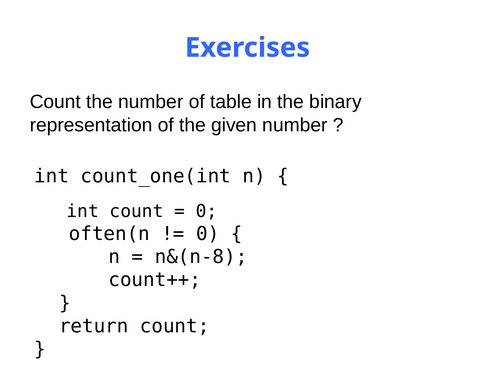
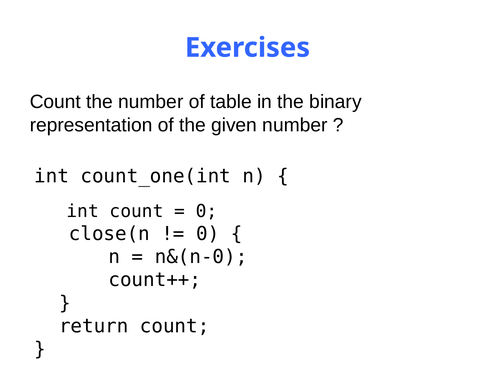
often(n: often(n -> close(n (109, 234)
n&(n-8: n&(n-8 -> n&(n-0 (201, 257)
